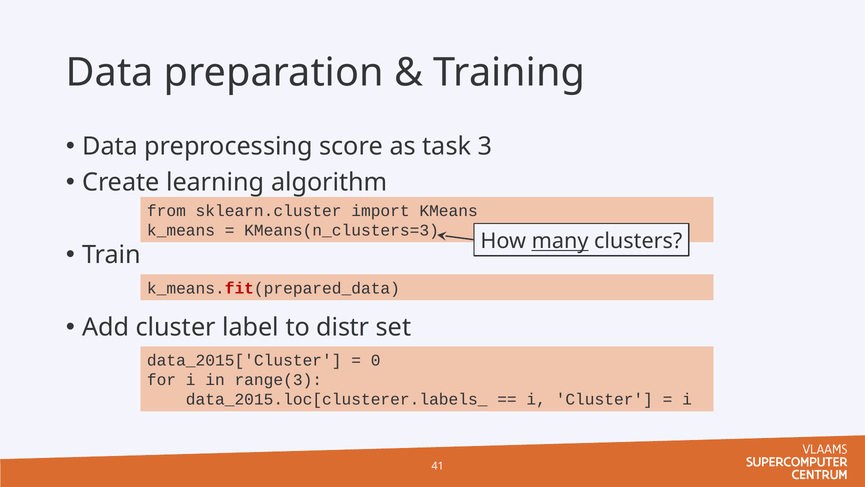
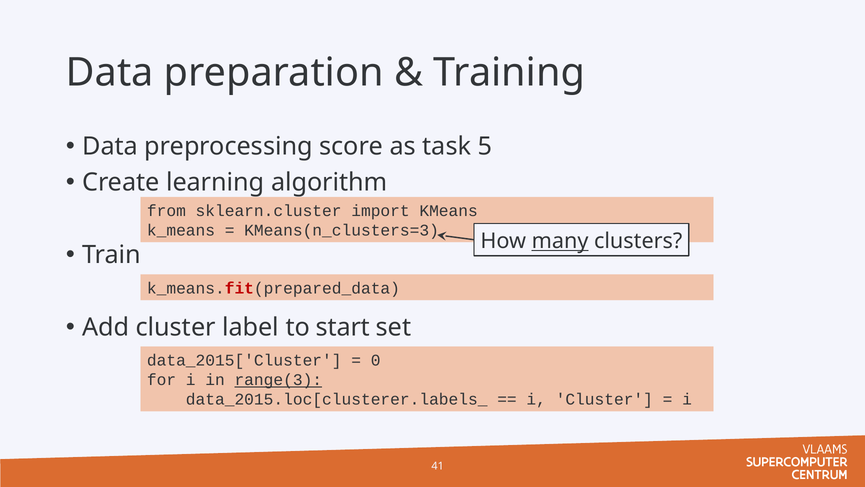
3: 3 -> 5 (485, 146)
distr: distr -> start (343, 327)
range(3 underline: none -> present (278, 380)
